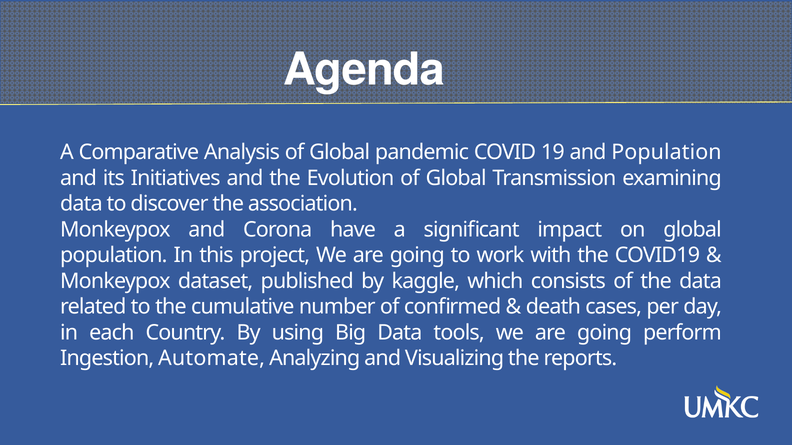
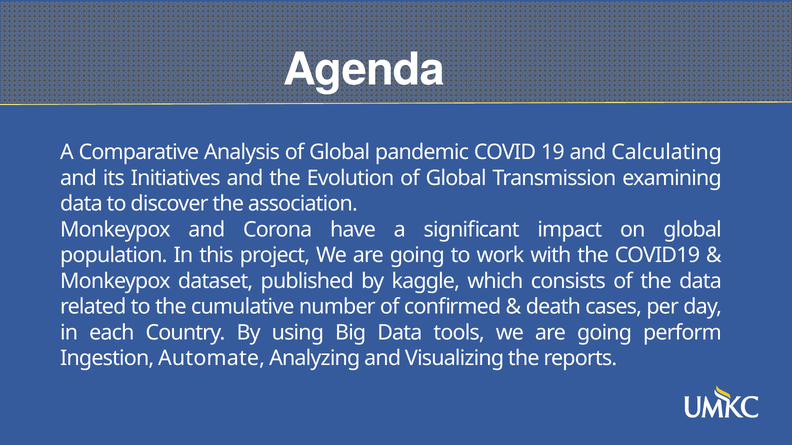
and Population: Population -> Calculating (667, 152)
